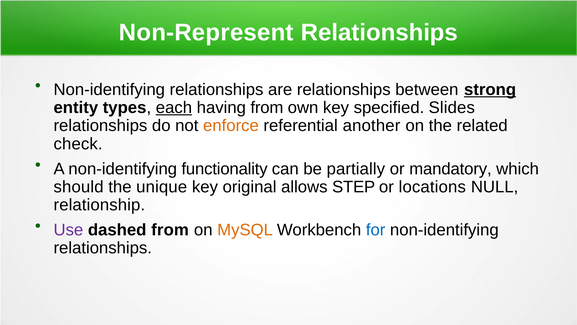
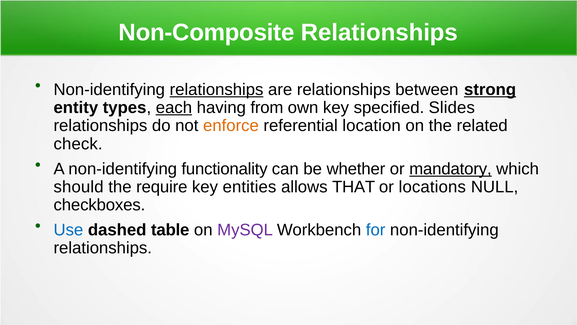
Non-Represent: Non-Represent -> Non-Composite (206, 33)
relationships underline: none -> present (217, 89)
another: another -> location (372, 126)
partially: partially -> whether (356, 169)
mandatory underline: none -> present (450, 169)
unique: unique -> require (162, 187)
original: original -> entities (249, 187)
STEP: STEP -> THAT (354, 187)
relationship: relationship -> checkboxes (99, 205)
Use colour: purple -> blue (68, 230)
dashed from: from -> table (170, 230)
MySQL colour: orange -> purple (245, 230)
